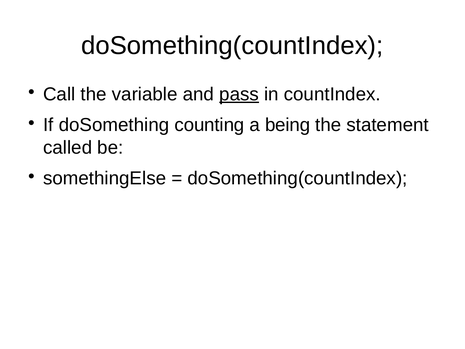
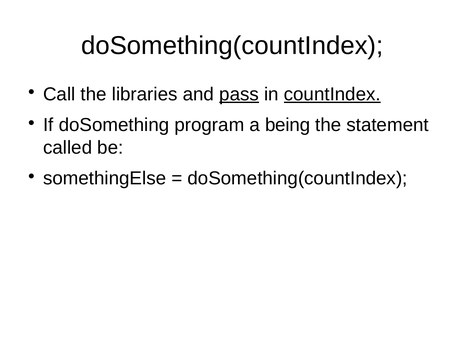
variable: variable -> libraries (145, 94)
countIndex underline: none -> present (332, 94)
counting: counting -> program (209, 125)
